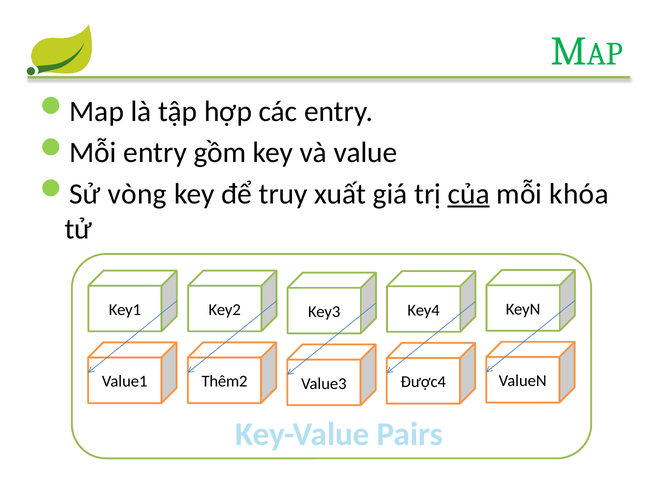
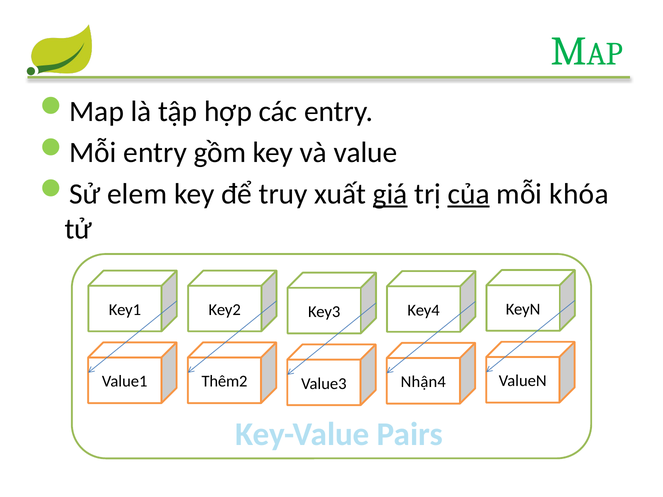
vòng: vòng -> elem (137, 194)
giá underline: none -> present (390, 194)
Được4: Được4 -> Nhận4 (423, 382)
